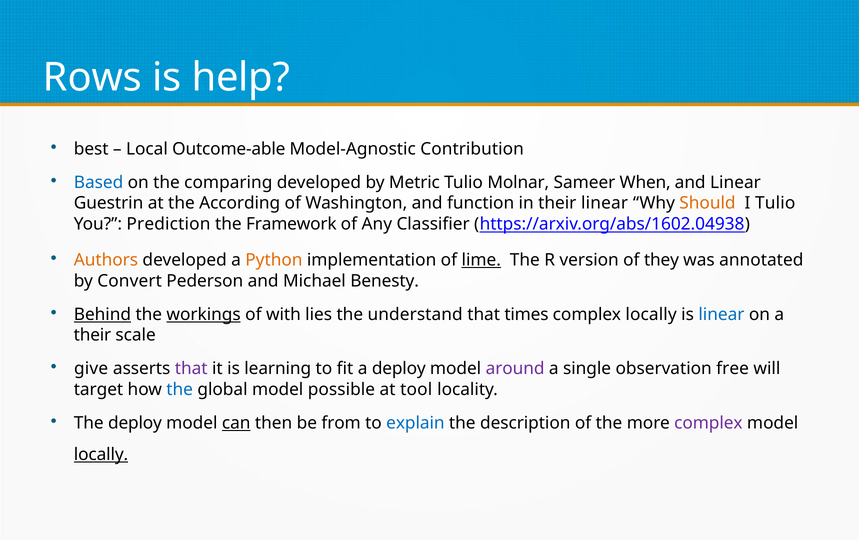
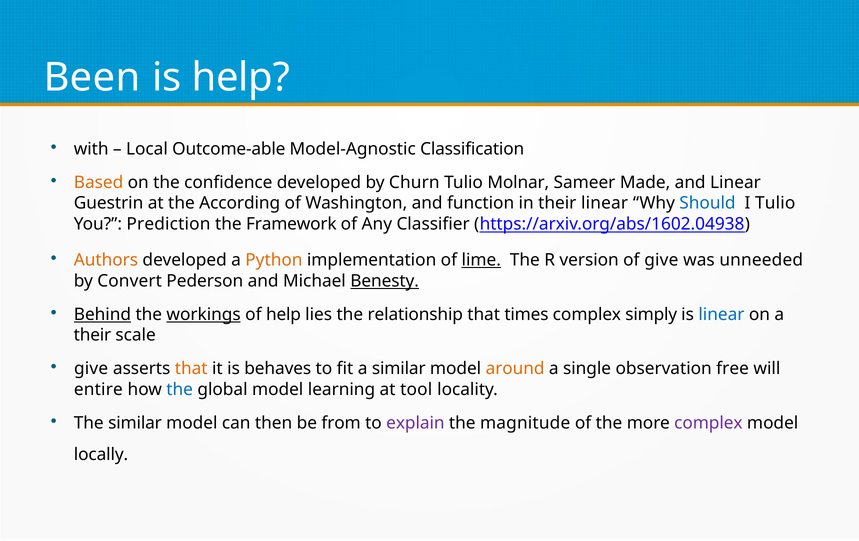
Rows: Rows -> Been (92, 78)
best: best -> with (91, 149)
Contribution: Contribution -> Classification (472, 149)
Based colour: blue -> orange (99, 183)
comparing: comparing -> confidence (228, 183)
Metric: Metric -> Churn (414, 183)
When: When -> Made (645, 183)
Should colour: orange -> blue (707, 203)
of they: they -> give (661, 260)
annotated: annotated -> unneeded (761, 260)
Benesty underline: none -> present (385, 281)
of with: with -> help (283, 315)
understand: understand -> relationship (415, 315)
complex locally: locally -> simply (651, 315)
that colour: purple -> orange (191, 369)
learning: learning -> behaves (278, 369)
a deploy: deploy -> similar (399, 369)
around colour: purple -> orange (515, 369)
target: target -> entire (98, 390)
possible: possible -> learning (341, 390)
The deploy: deploy -> similar (135, 423)
can underline: present -> none (236, 423)
explain colour: blue -> purple (415, 423)
description: description -> magnitude (525, 423)
locally underline: present -> none (101, 455)
